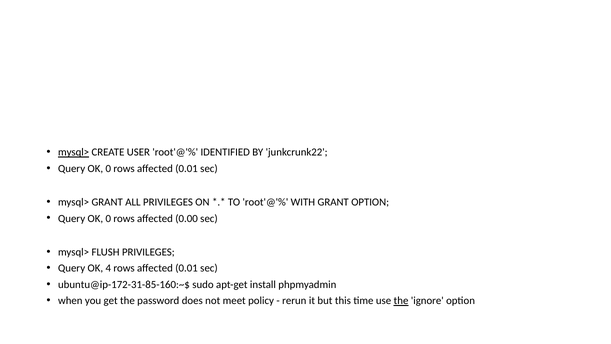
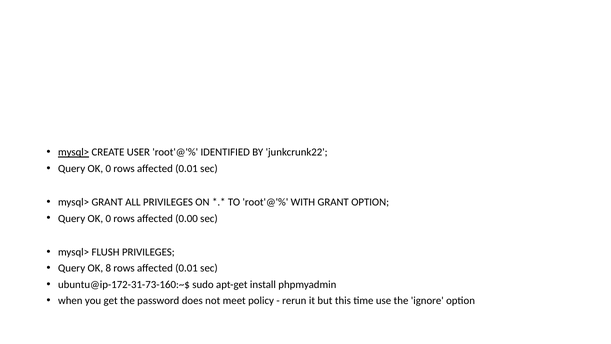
4: 4 -> 8 (108, 268)
ubuntu@ip-172-31-85-160:~$: ubuntu@ip-172-31-85-160:~$ -> ubuntu@ip-172-31-73-160:~$ (124, 284)
the underline: present -> none (401, 301)
